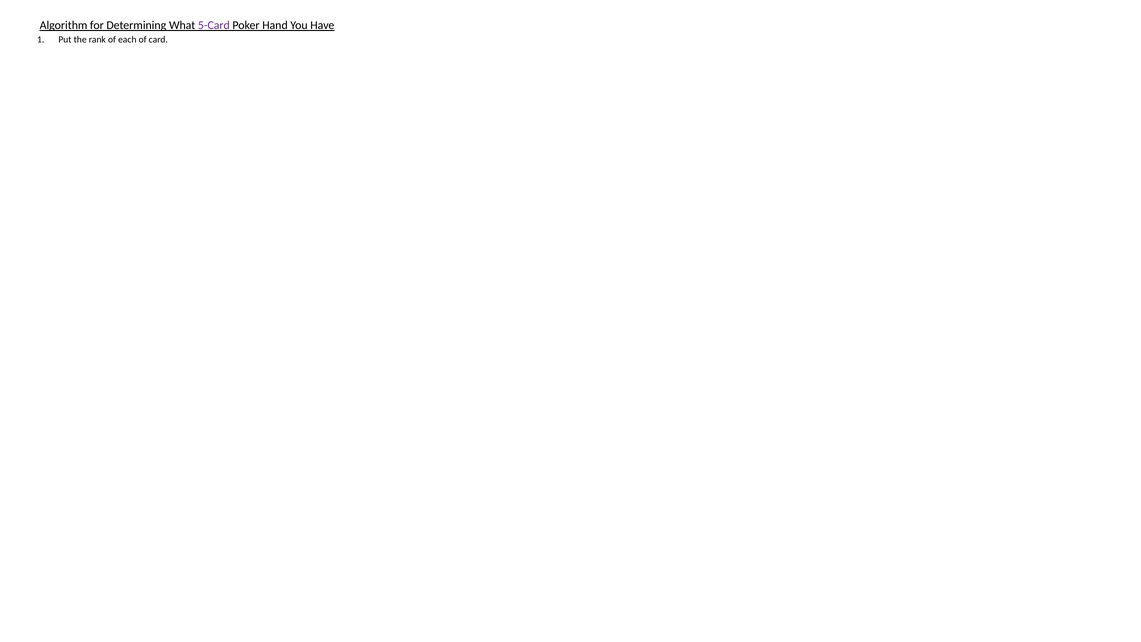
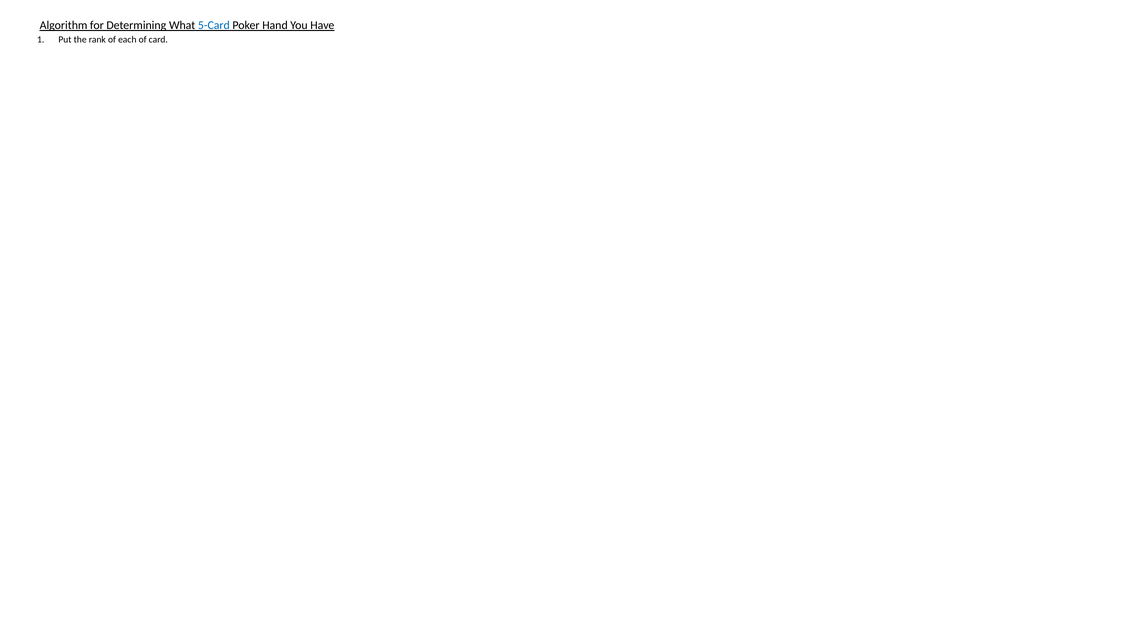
5-Card colour: purple -> blue (214, 25)
